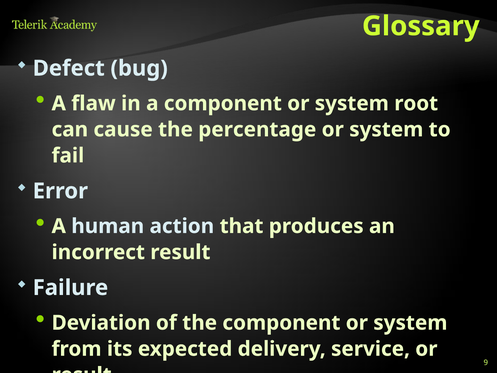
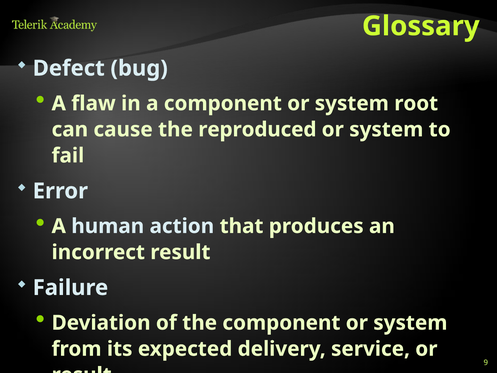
percentage: percentage -> reproduced (257, 129)
